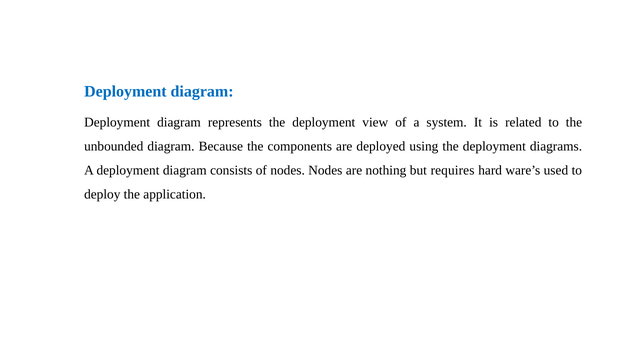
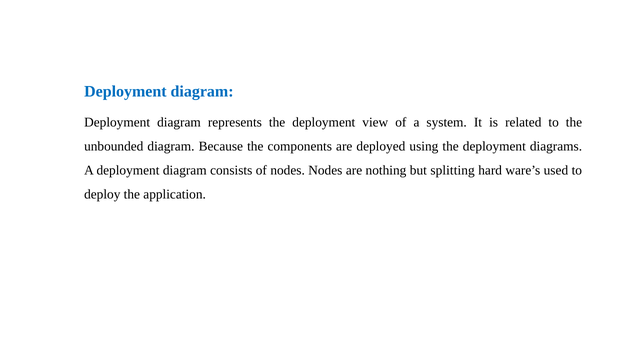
requires: requires -> splitting (453, 170)
